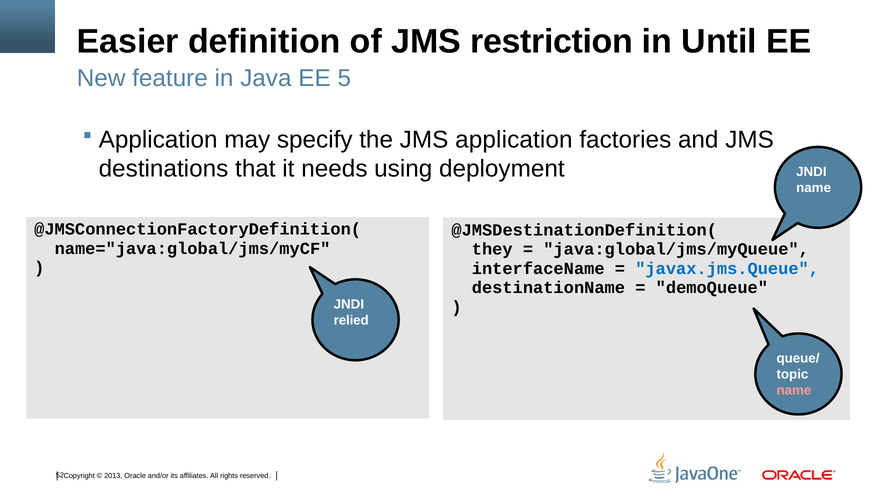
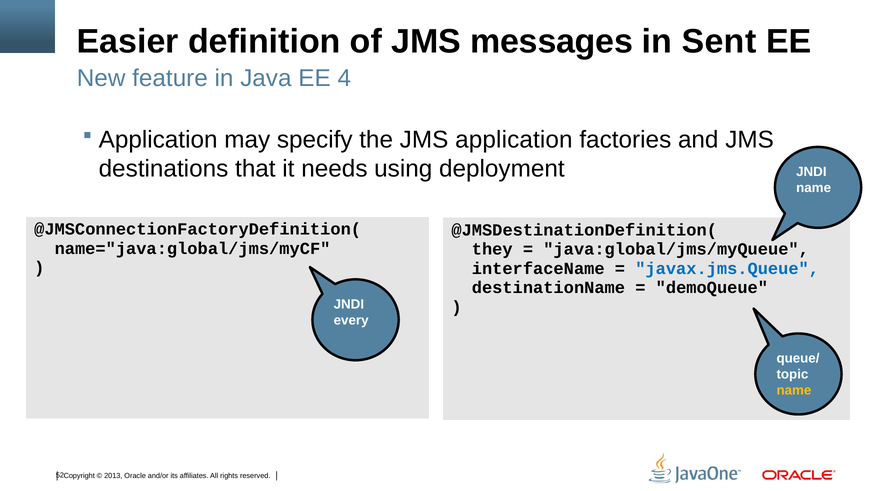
restriction: restriction -> messages (552, 42)
Until: Until -> Sent (719, 42)
5: 5 -> 4 (344, 78)
relied: relied -> every (351, 321)
name colour: pink -> yellow (794, 391)
